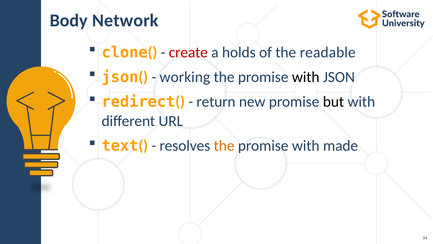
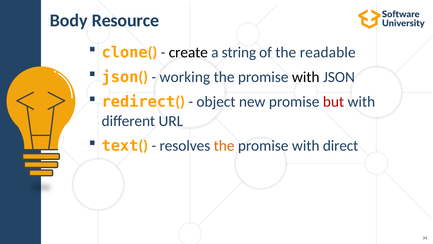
Network: Network -> Resource (126, 21)
create colour: red -> black (188, 52)
holds: holds -> string (239, 52)
return: return -> object (216, 102)
but colour: black -> red (333, 102)
made: made -> direct (341, 146)
